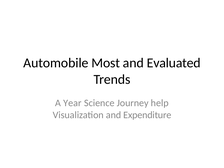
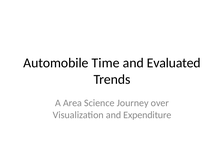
Most: Most -> Time (106, 63)
Year: Year -> Area (73, 103)
help: help -> over (160, 103)
